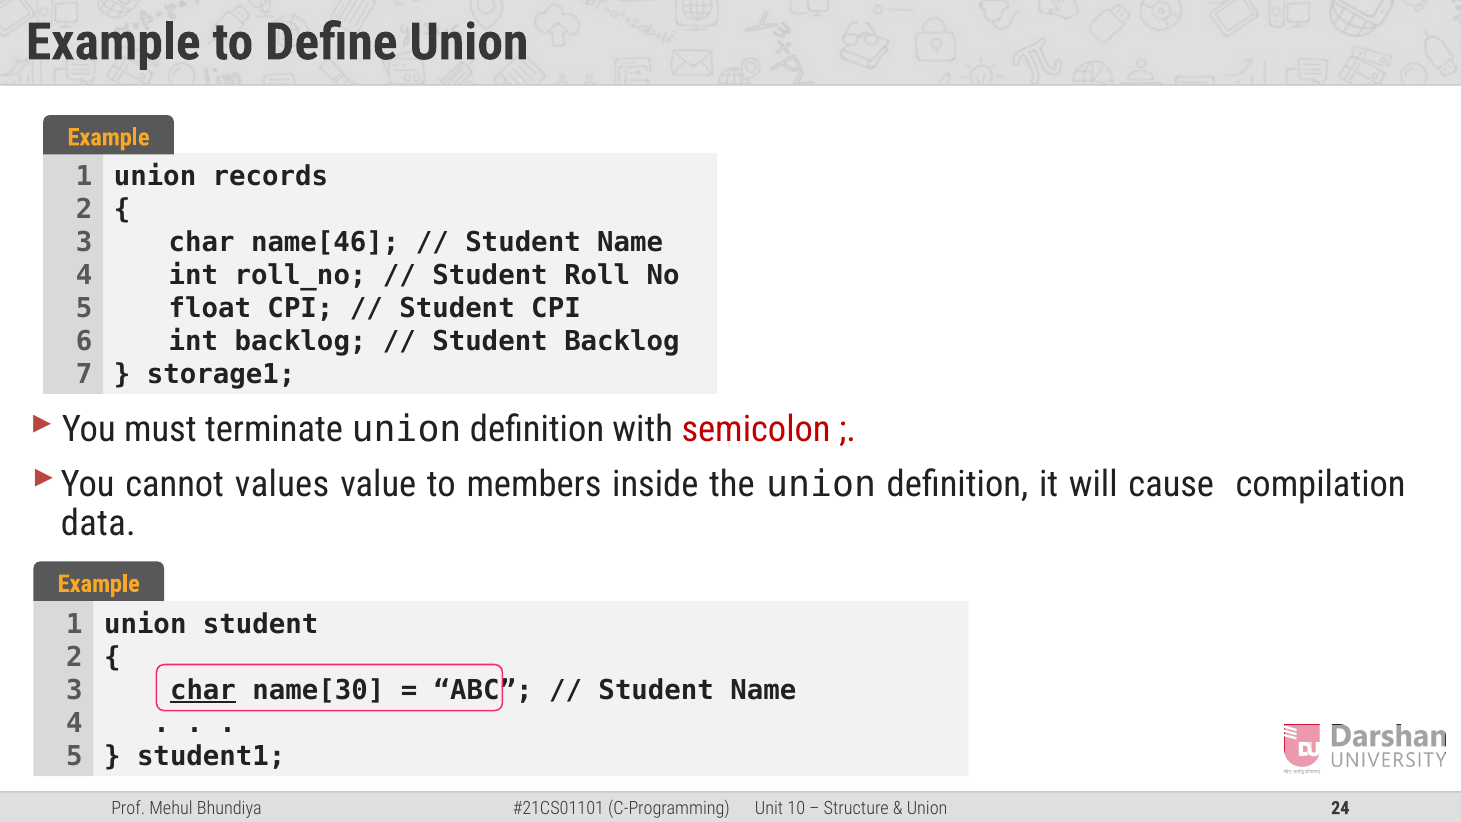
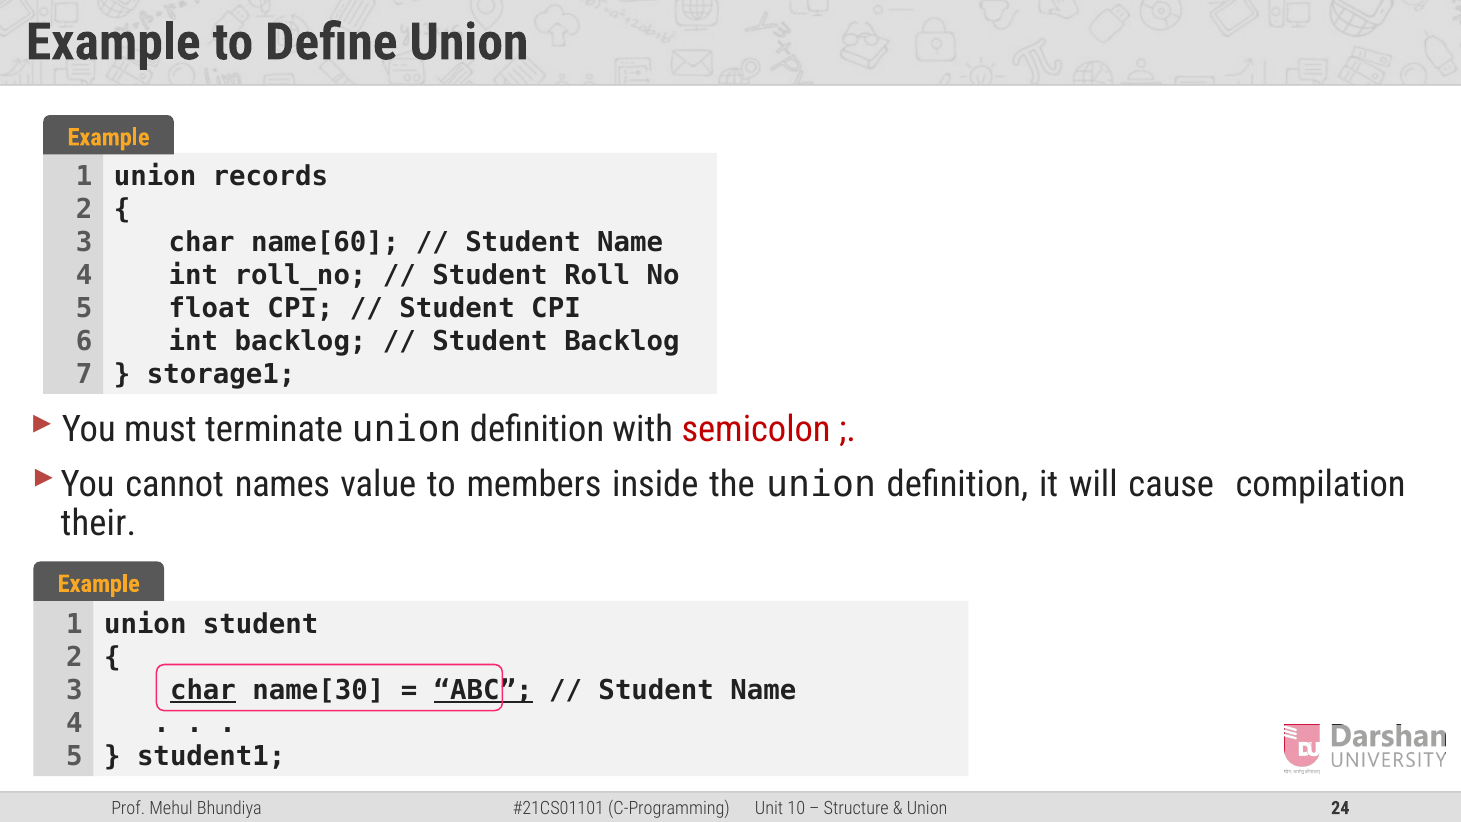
name[46: name[46 -> name[60 (325, 242)
values: values -> names (282, 484)
data: data -> their (98, 523)
ABC underline: none -> present (483, 690)
